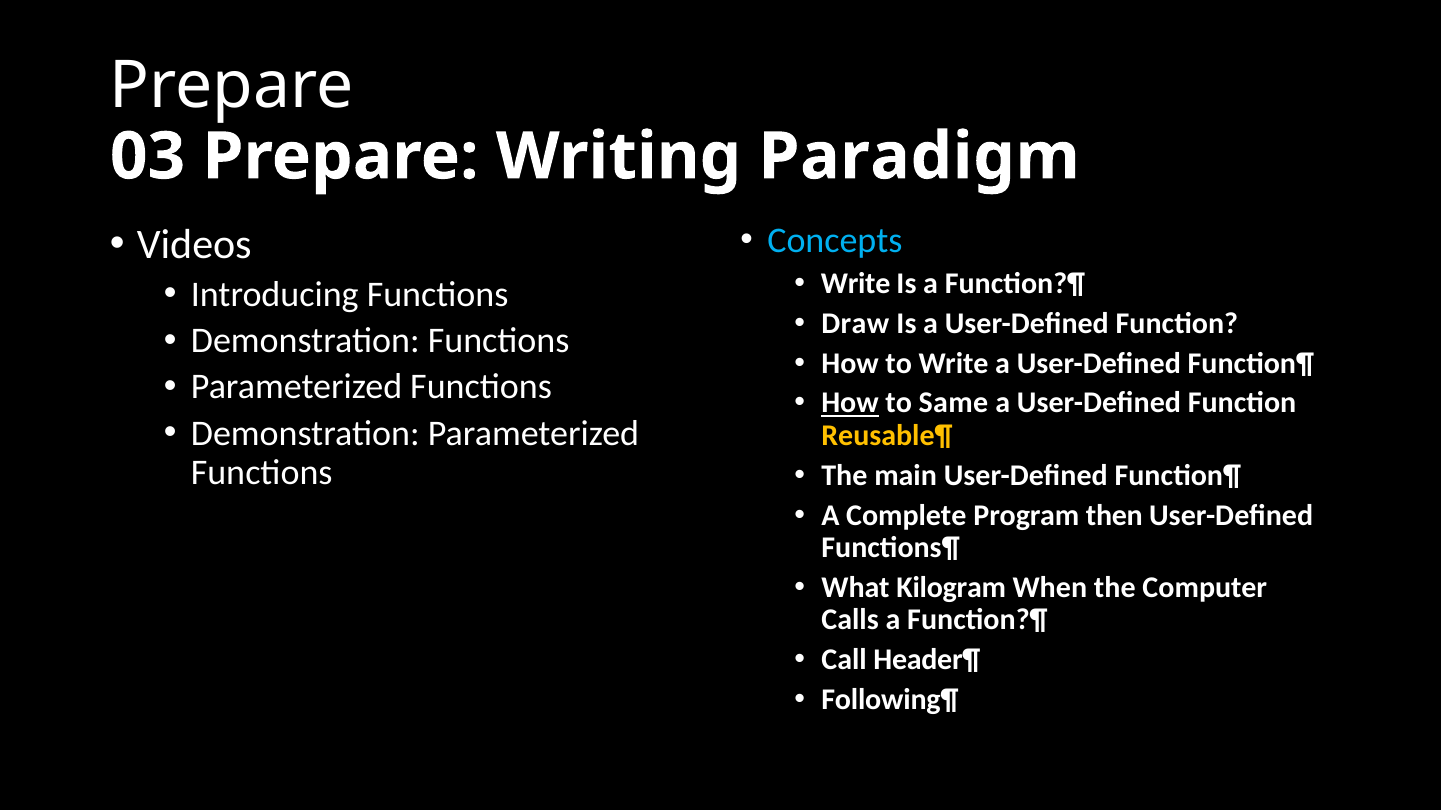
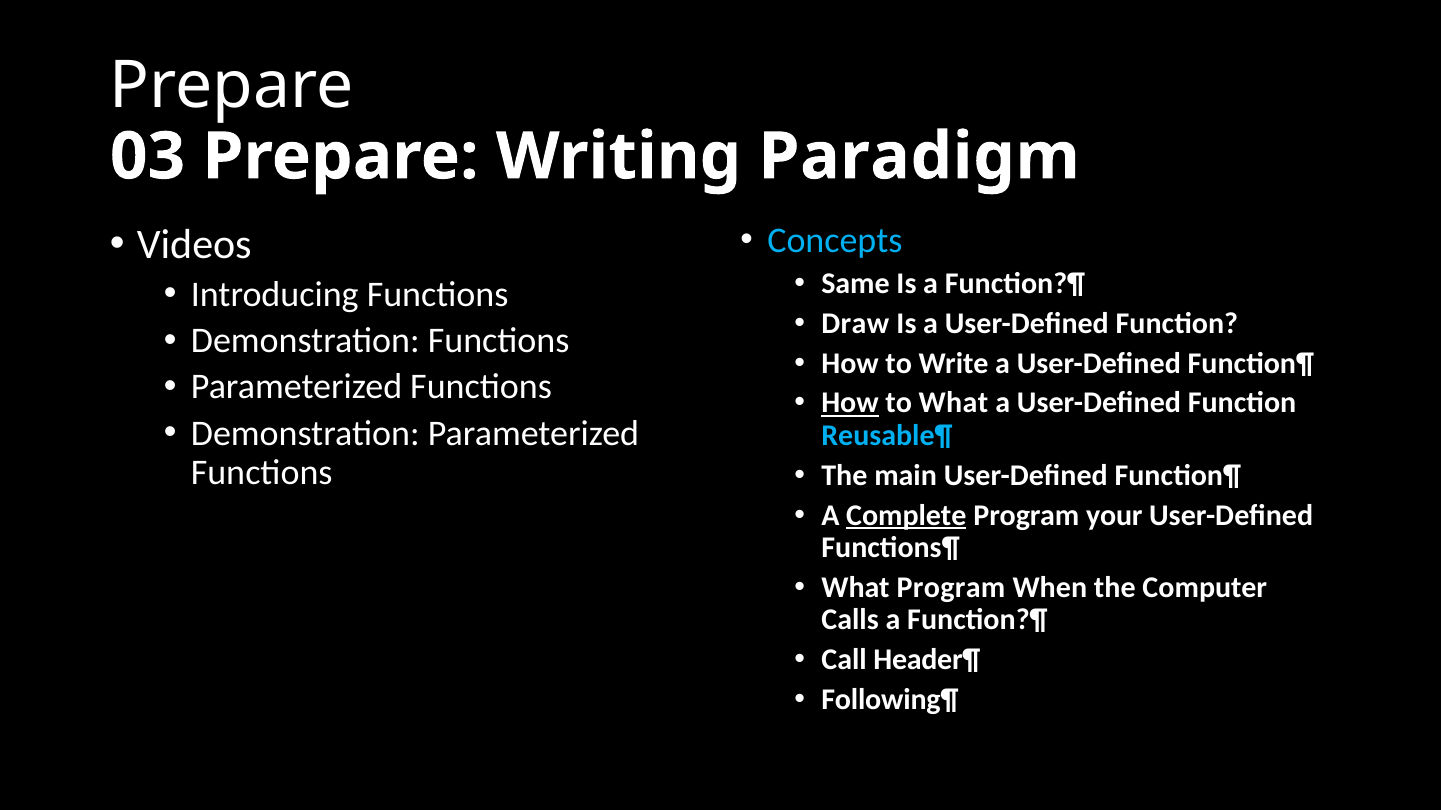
Write: Write -> Same (856, 284)
to Same: Same -> What (953, 403)
Reusable¶ colour: yellow -> light blue (887, 436)
Complete underline: none -> present (906, 516)
then: then -> your (1114, 516)
What Kilogram: Kilogram -> Program (951, 588)
